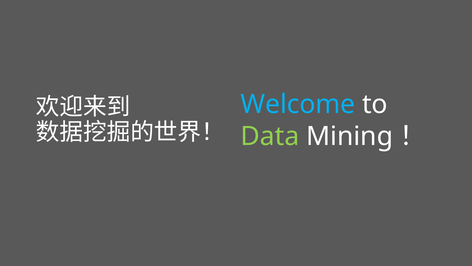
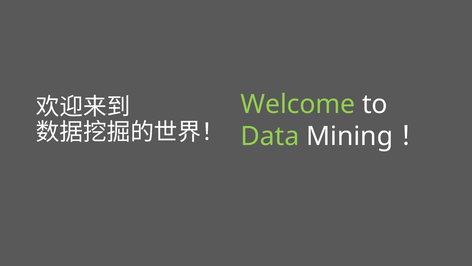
Welcome colour: light blue -> light green (298, 104)
